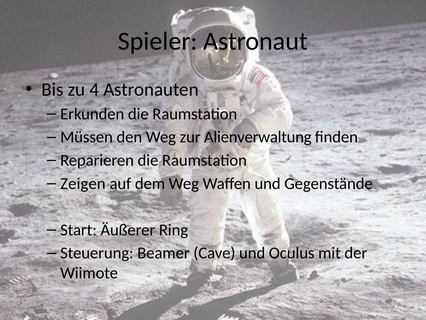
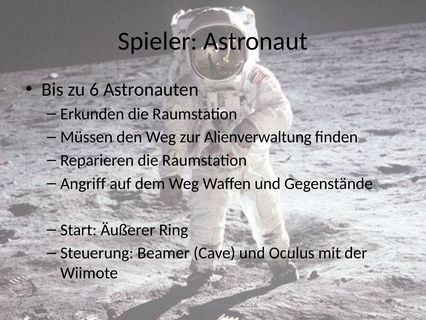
4: 4 -> 6 (94, 89)
Zeigen: Zeigen -> Angriff (83, 183)
